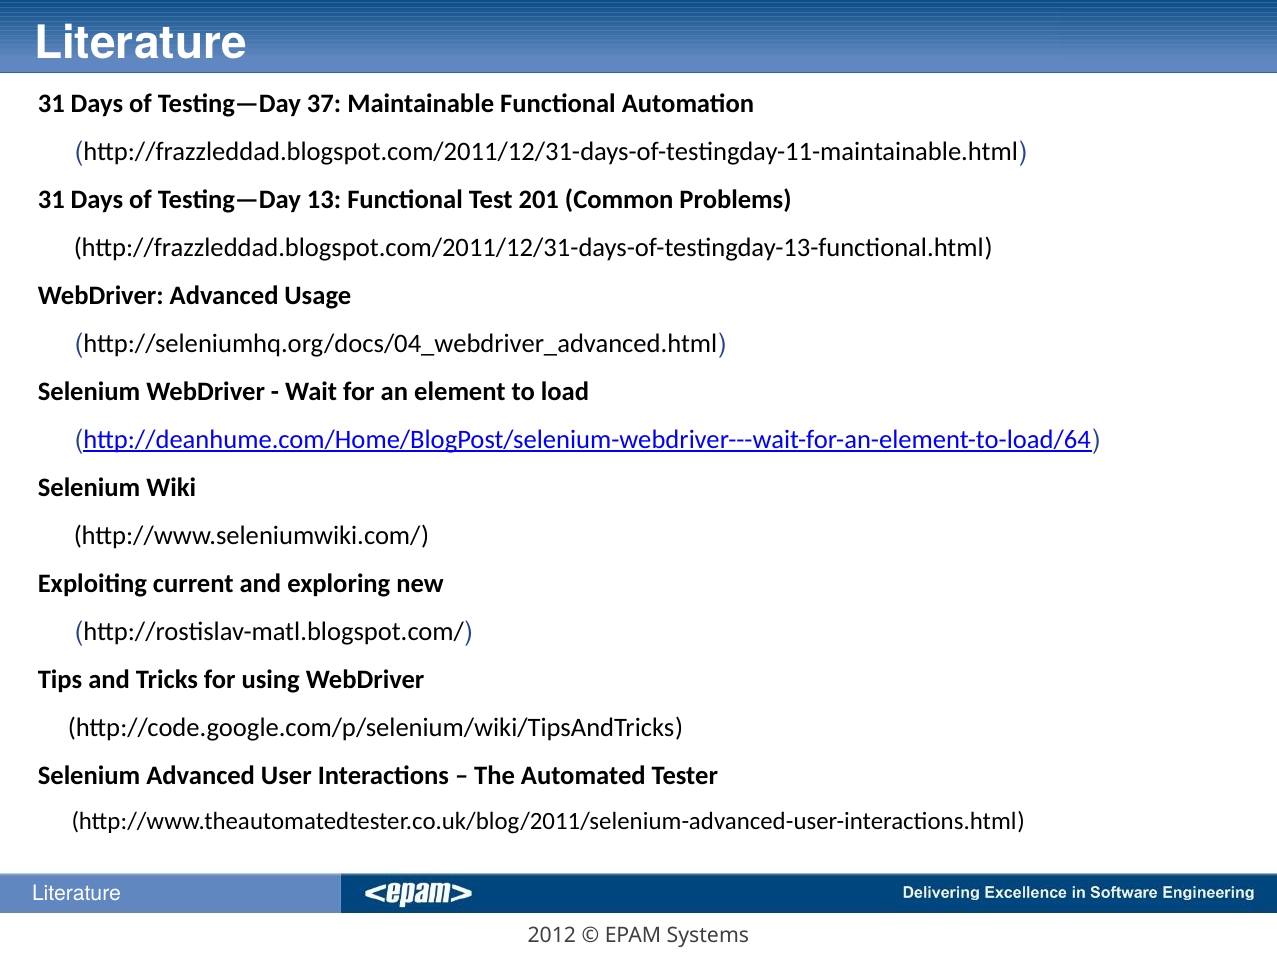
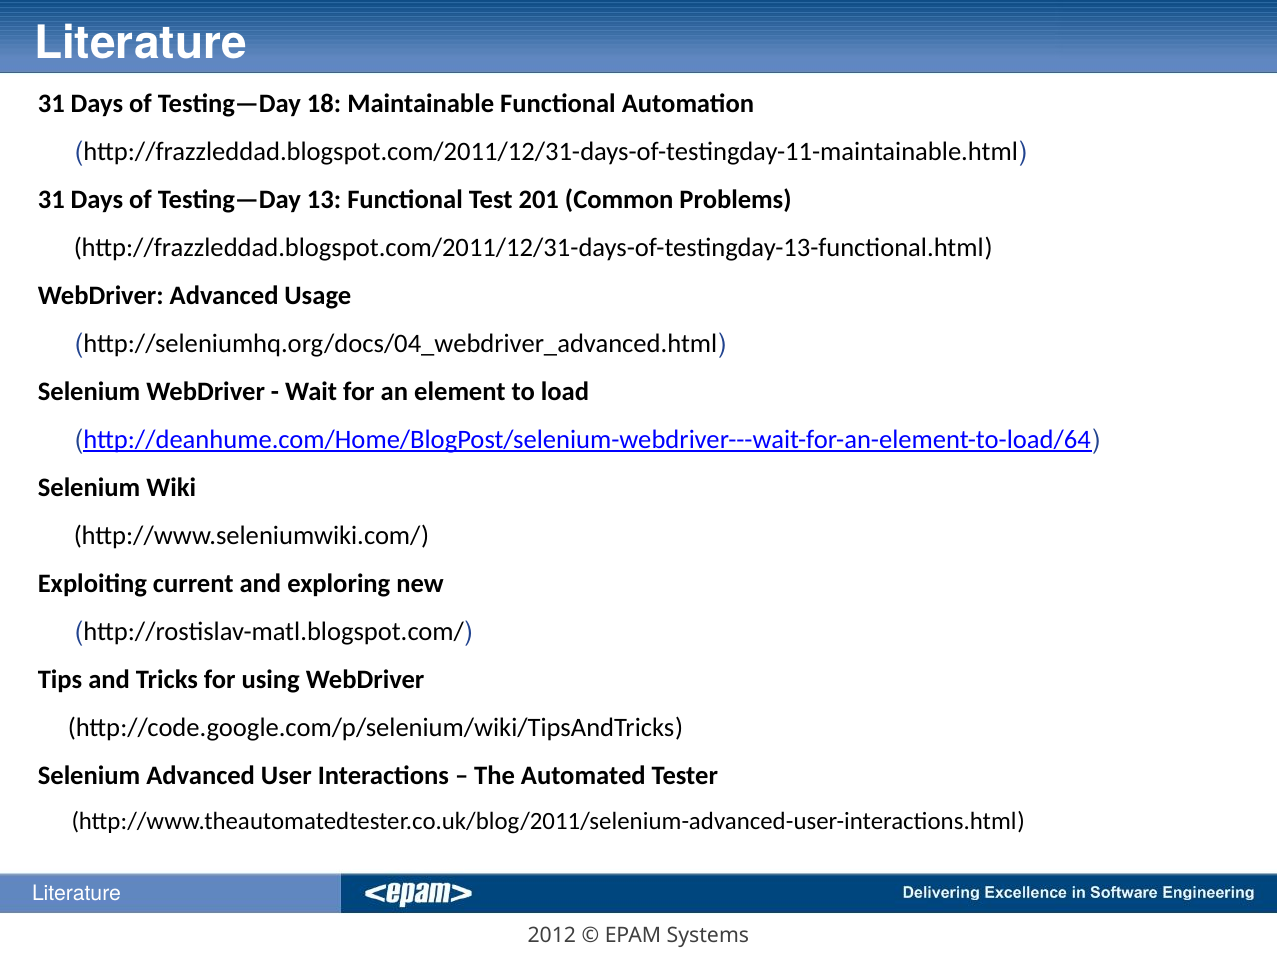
37: 37 -> 18 (324, 104)
